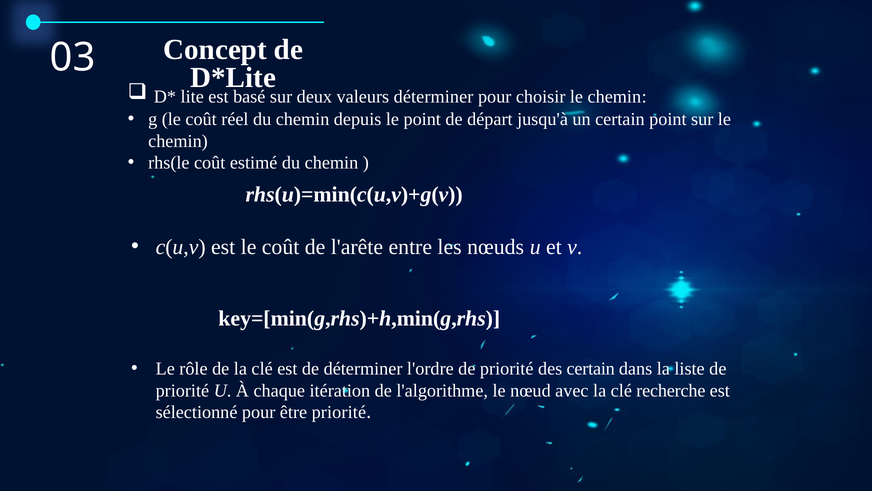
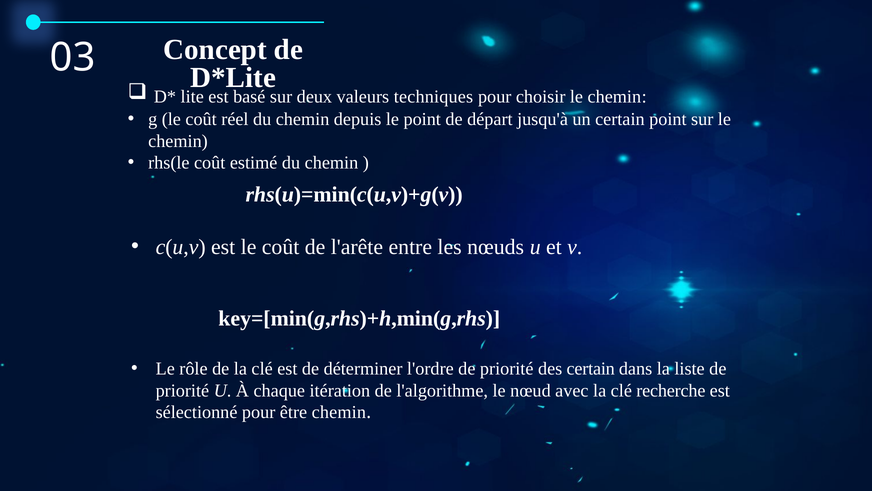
valeurs déterminer: déterminer -> techniques (433, 97)
être priorité: priorité -> chemin (339, 412)
